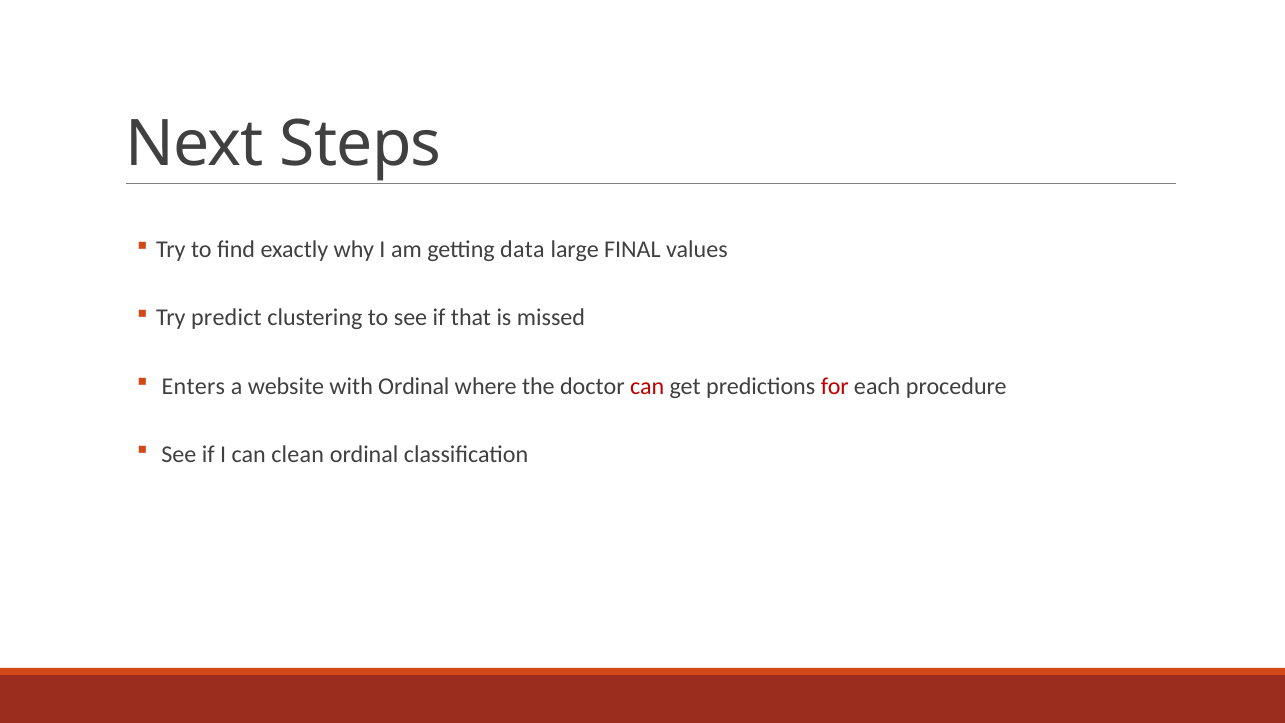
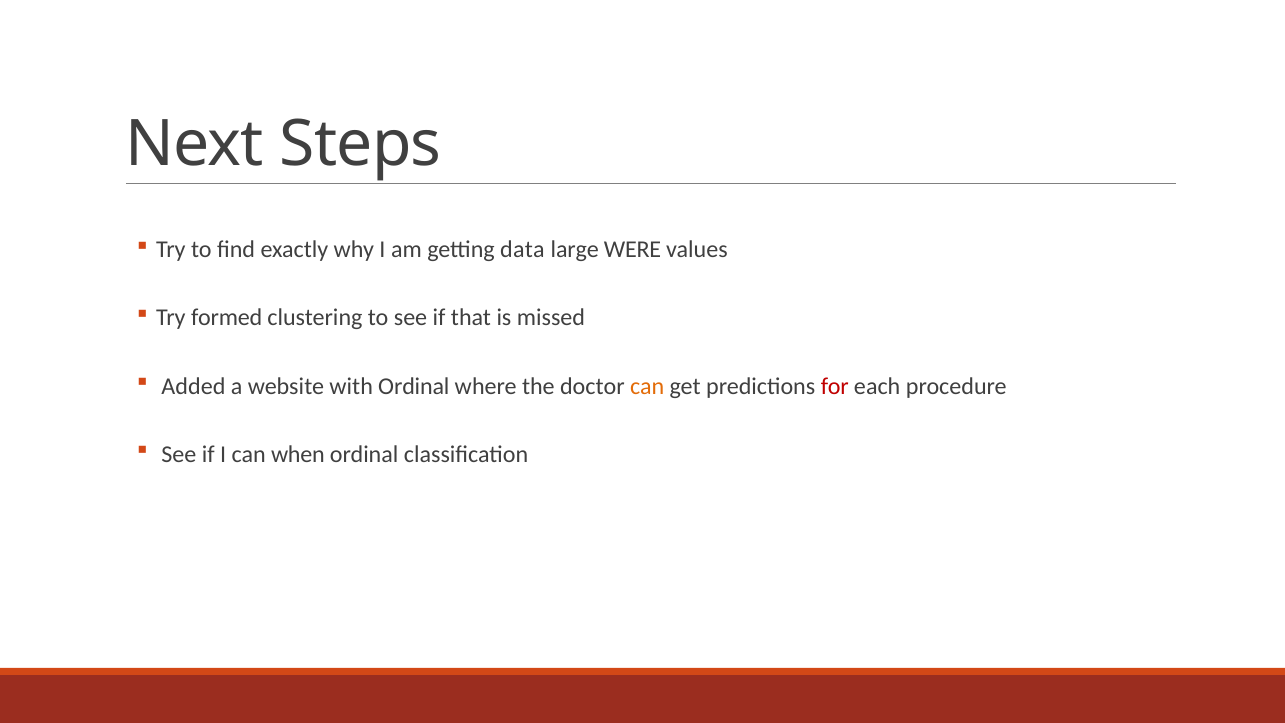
FINAL: FINAL -> WERE (633, 250)
predict: predict -> formed (227, 318)
Enters: Enters -> Added (193, 386)
can colour: red -> orange (647, 386)
clean: clean -> when (298, 454)
